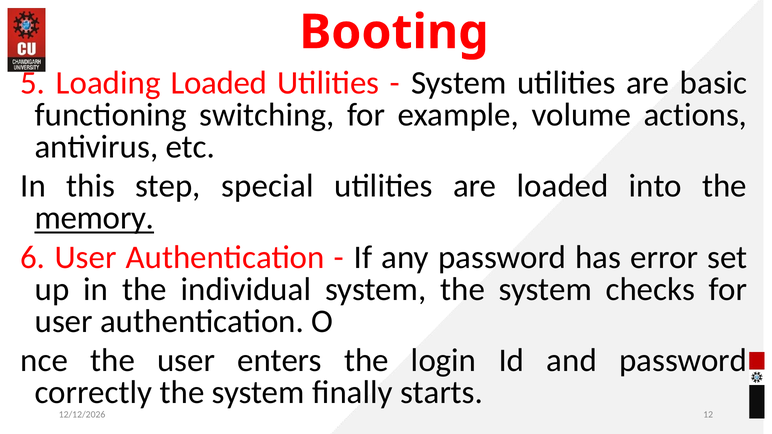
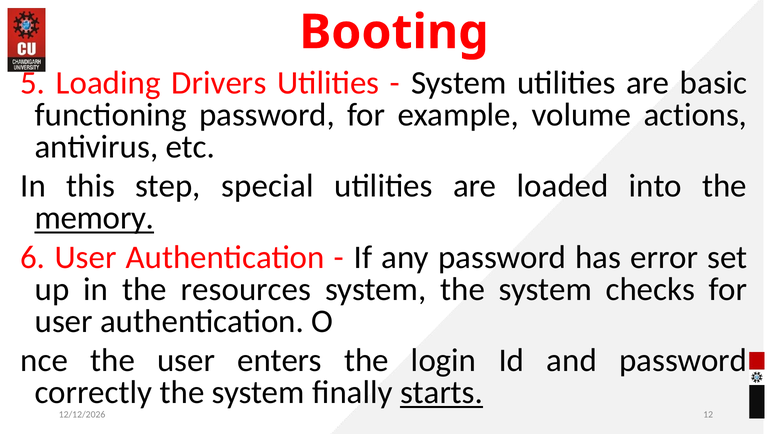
Loading Loaded: Loaded -> Drivers (219, 83)
functioning switching: switching -> password (267, 115)
individual: individual -> resources (246, 290)
starts underline: none -> present (442, 393)
